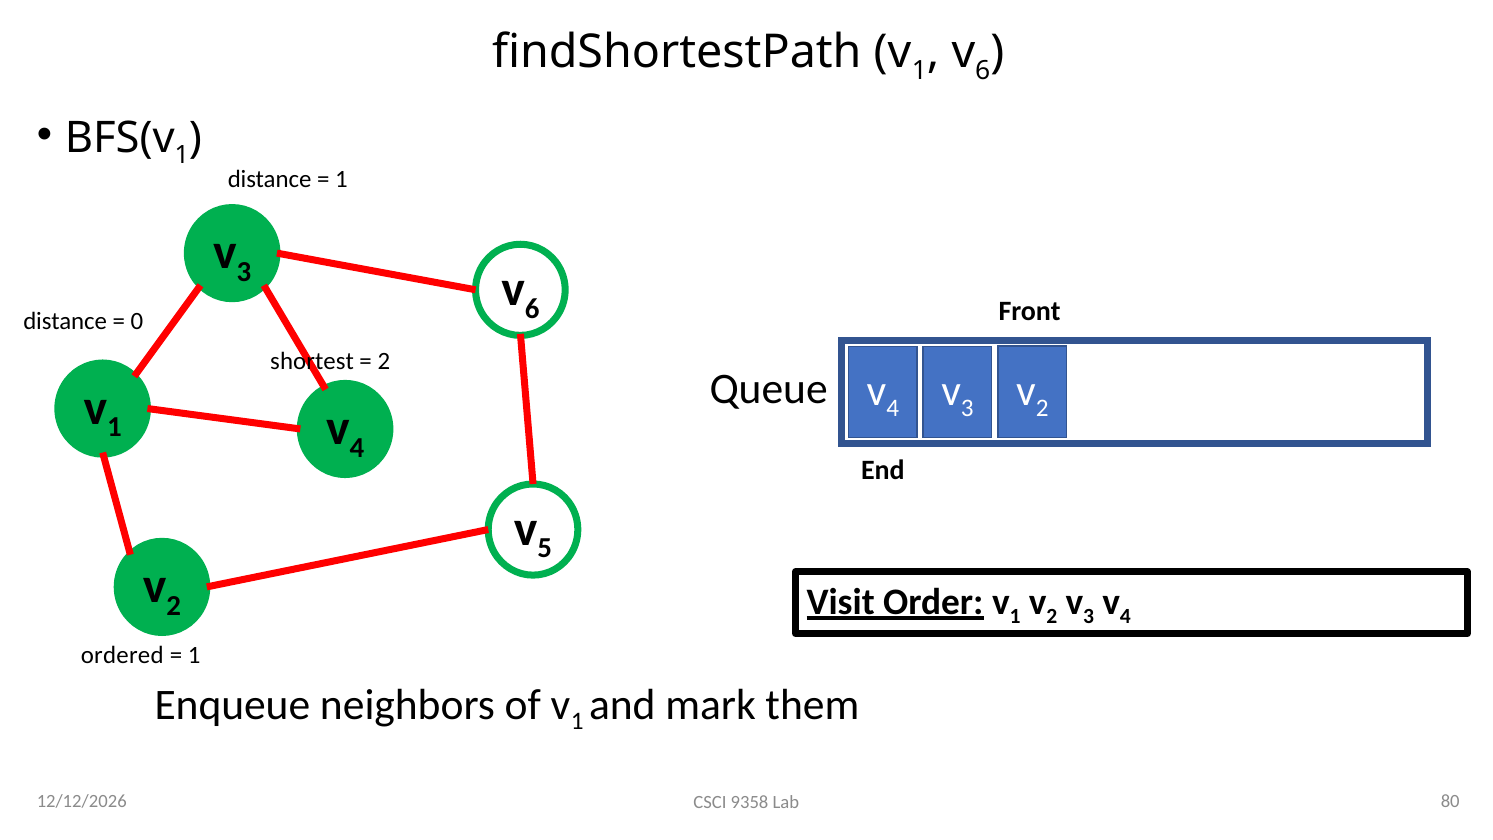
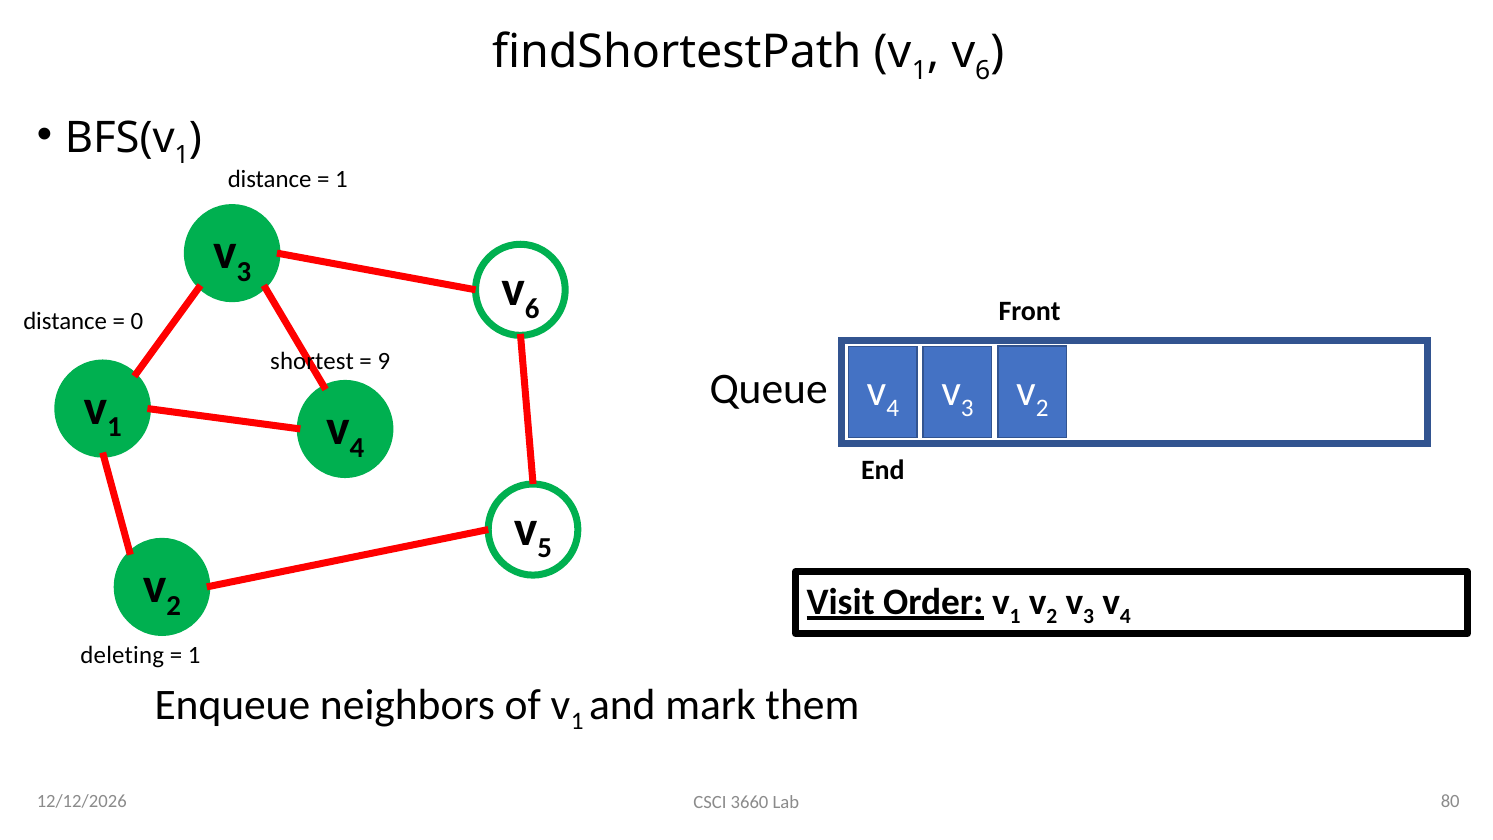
2: 2 -> 9 (384, 362)
ordered: ordered -> deleting (122, 656)
9358: 9358 -> 3660 (750, 802)
